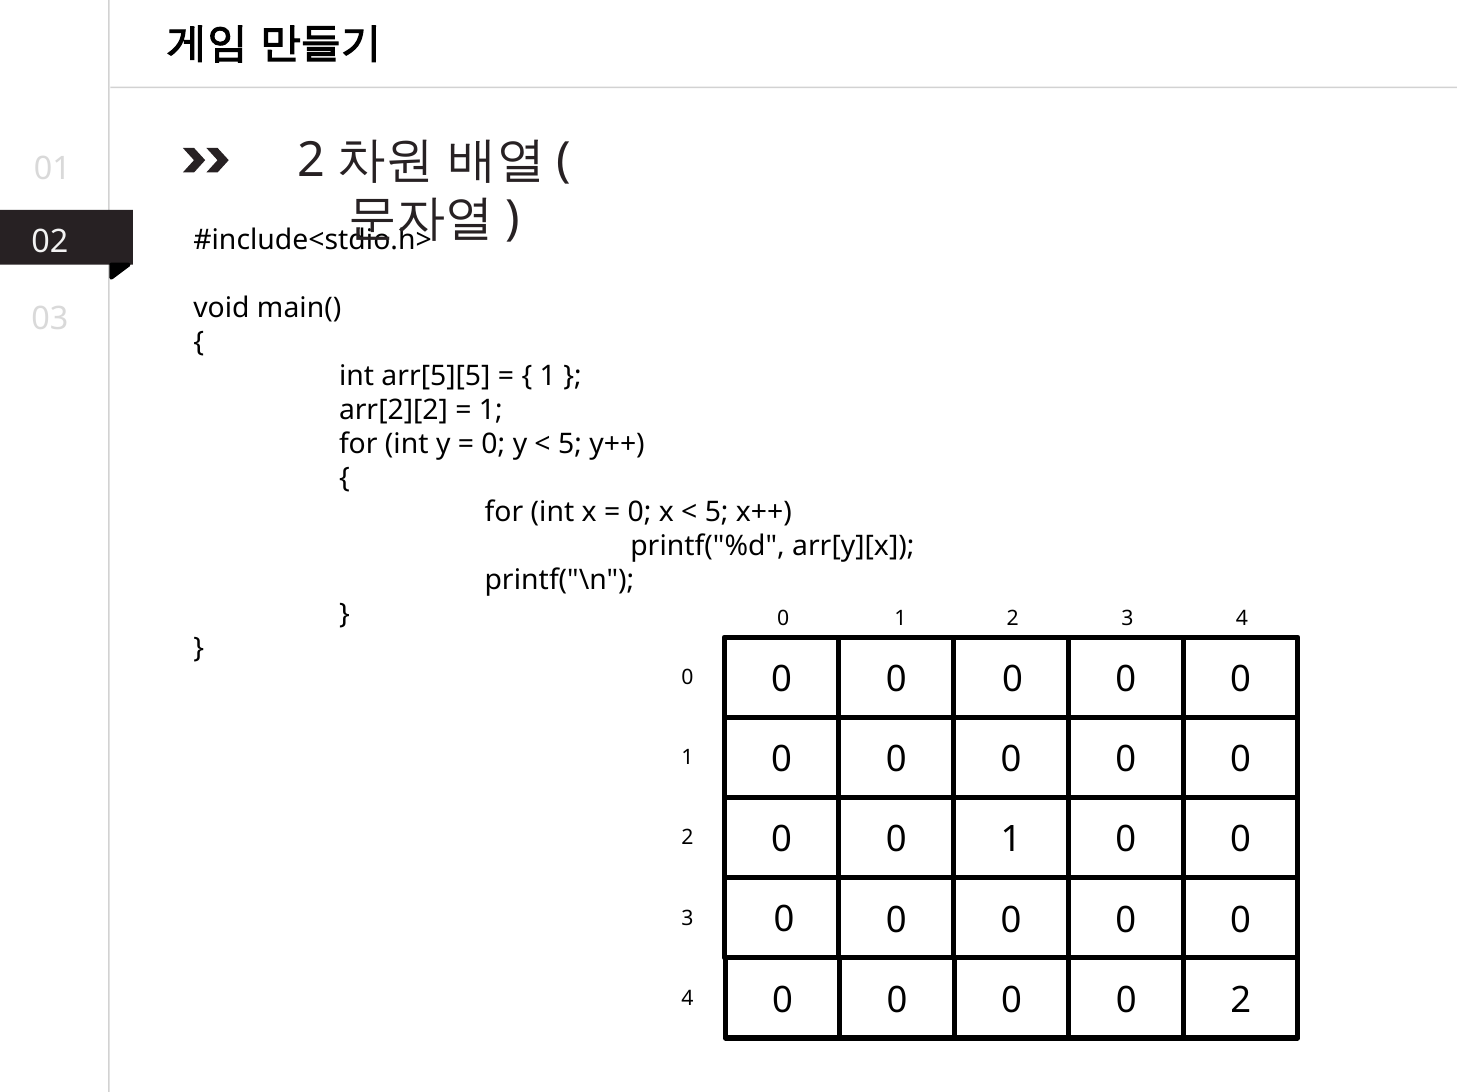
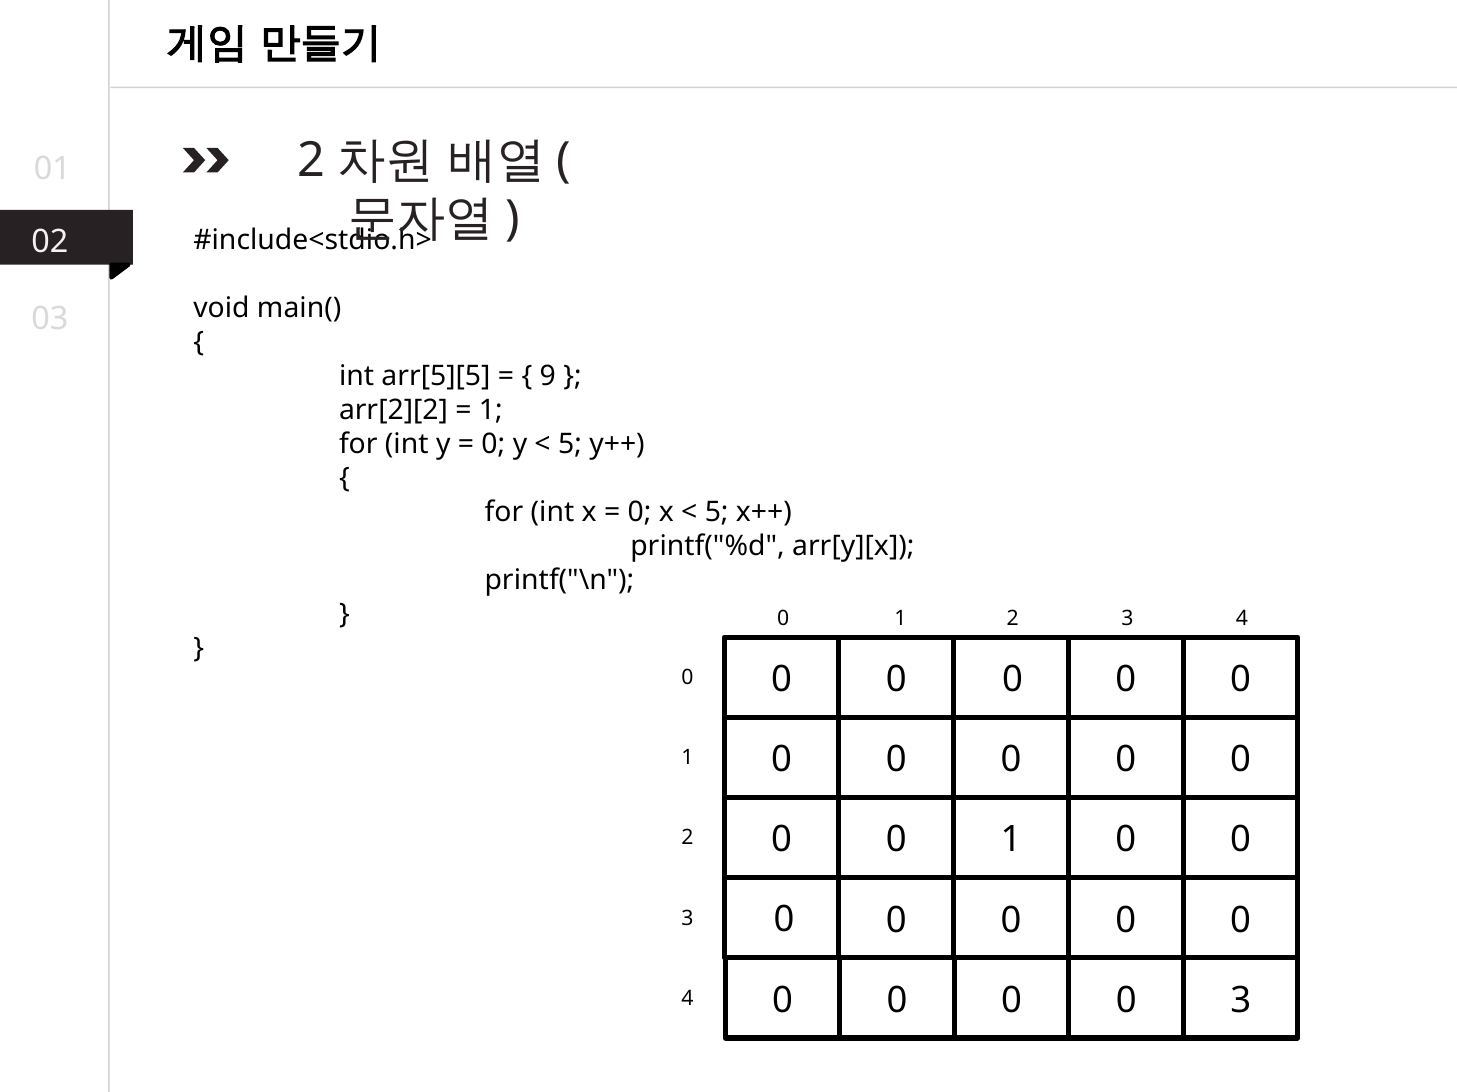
1: 1 -> 9 (548, 377)
0 2: 2 -> 3 (1241, 1001)
